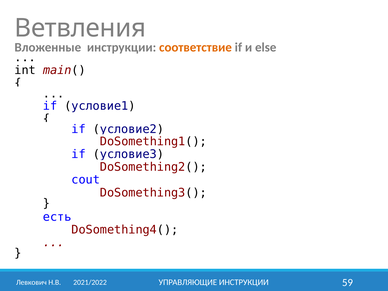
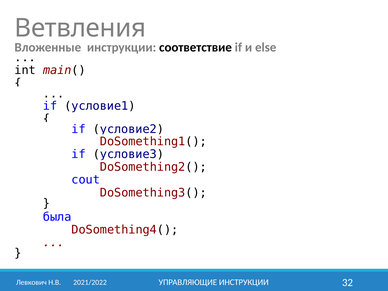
соответствие colour: orange -> black (195, 47)
есть: есть -> была (57, 217)
59: 59 -> 32 (347, 282)
